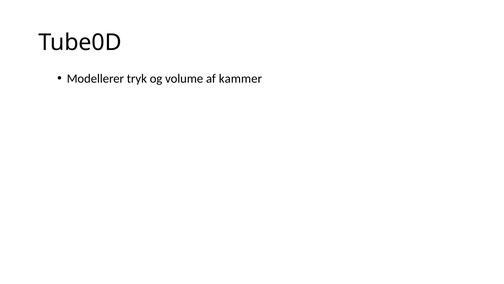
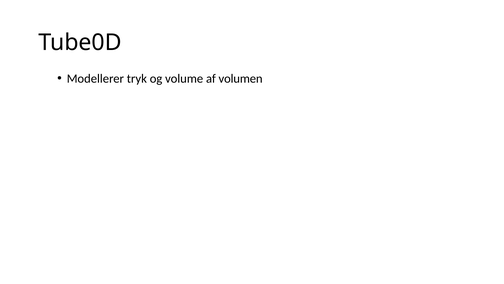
kammer: kammer -> volumen (241, 79)
